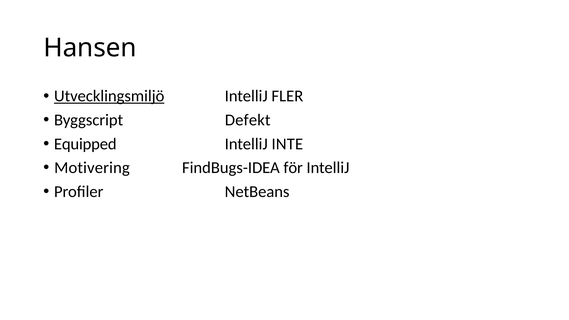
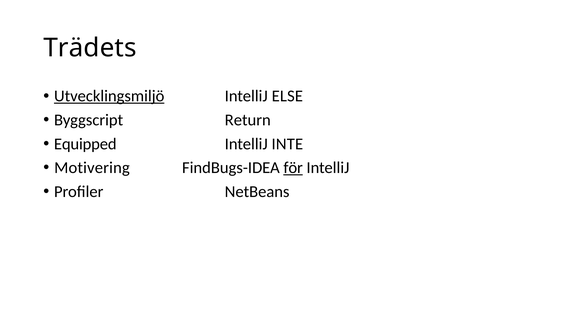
Hansen: Hansen -> Trädets (90, 48)
FLER: FLER -> ELSE (287, 96)
Defekt: Defekt -> Return (248, 120)
för underline: none -> present (293, 168)
